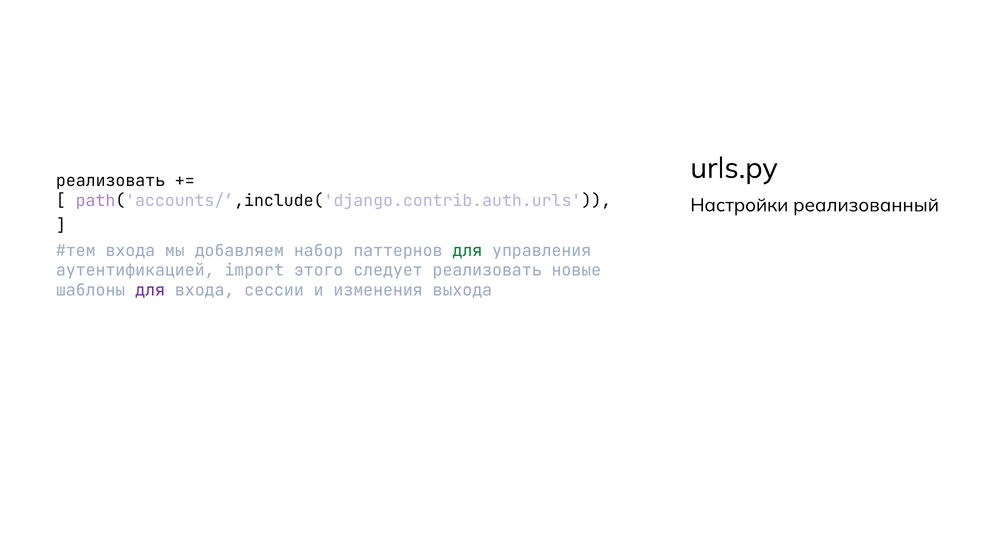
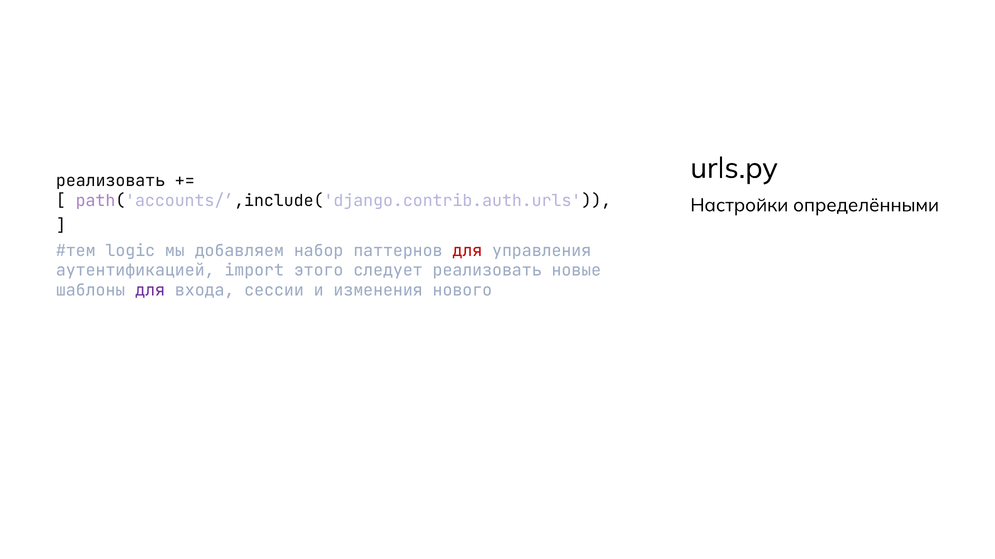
реализованный: реализованный -> определёнными (866, 205)
входа: входа -> logic (130, 251)
для colour: green -> red (467, 251)
выхода: выхода -> нового (462, 291)
